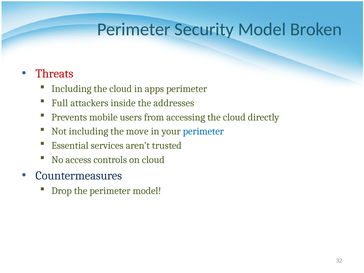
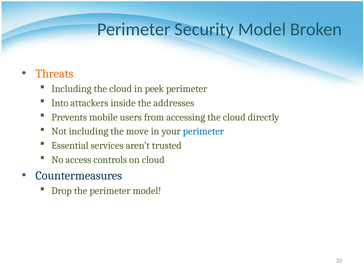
Threats colour: red -> orange (54, 74)
apps: apps -> peek (154, 89)
Full: Full -> Into (60, 103)
